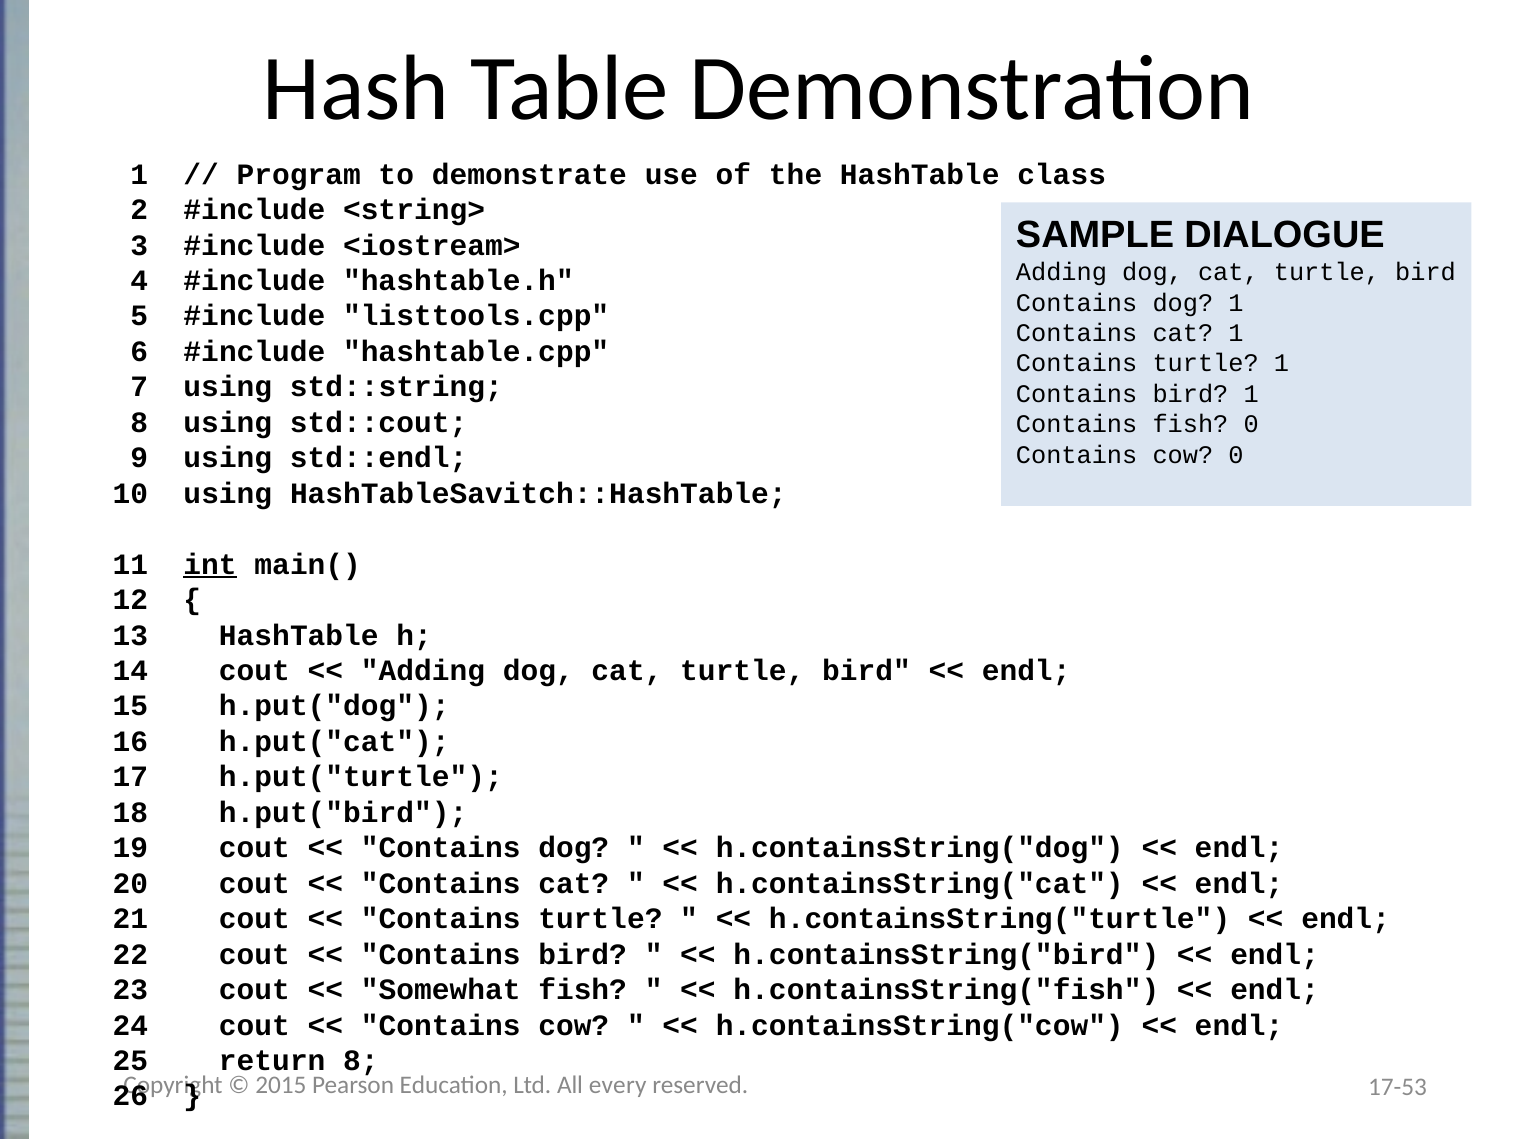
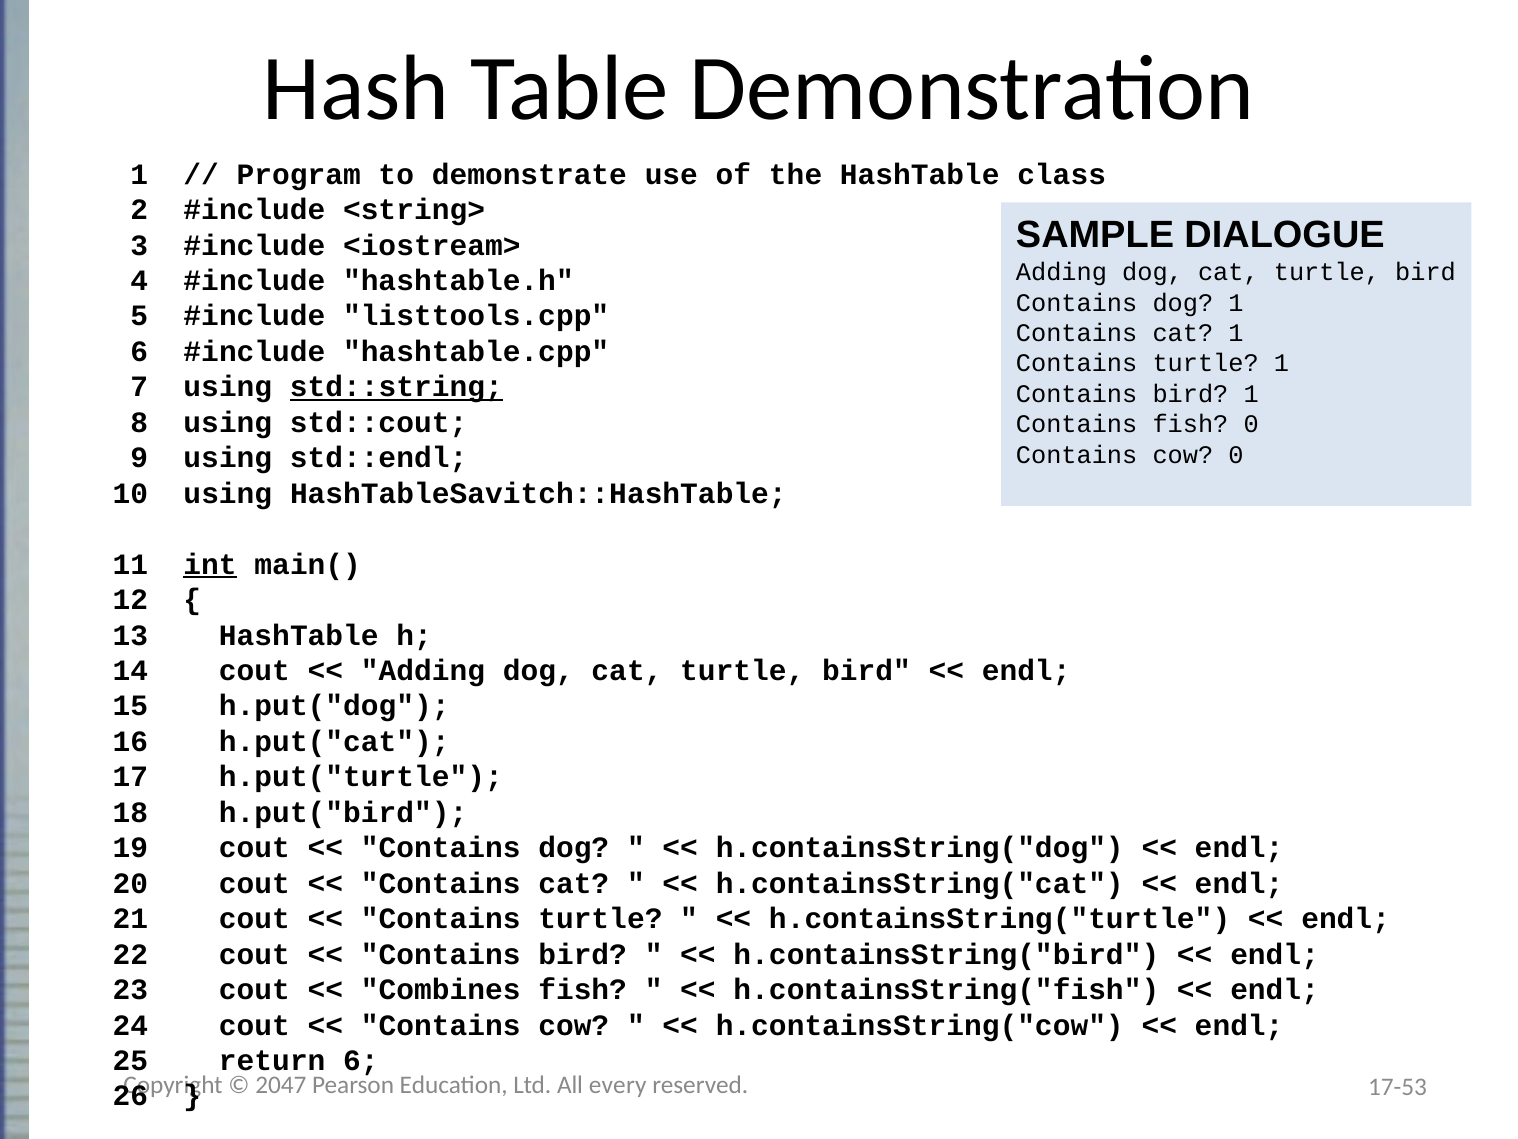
std::string underline: none -> present (396, 387)
Somewhat: Somewhat -> Combines (441, 989)
return 8: 8 -> 6 (361, 1060)
2015: 2015 -> 2047 (281, 1085)
